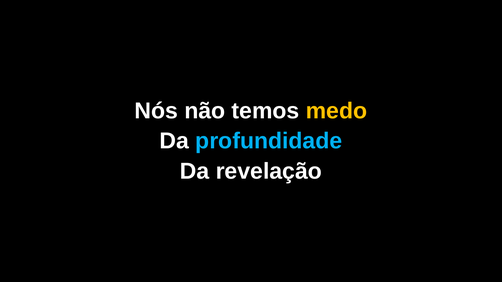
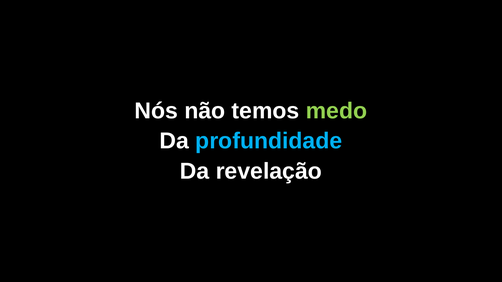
medo colour: yellow -> light green (336, 111)
